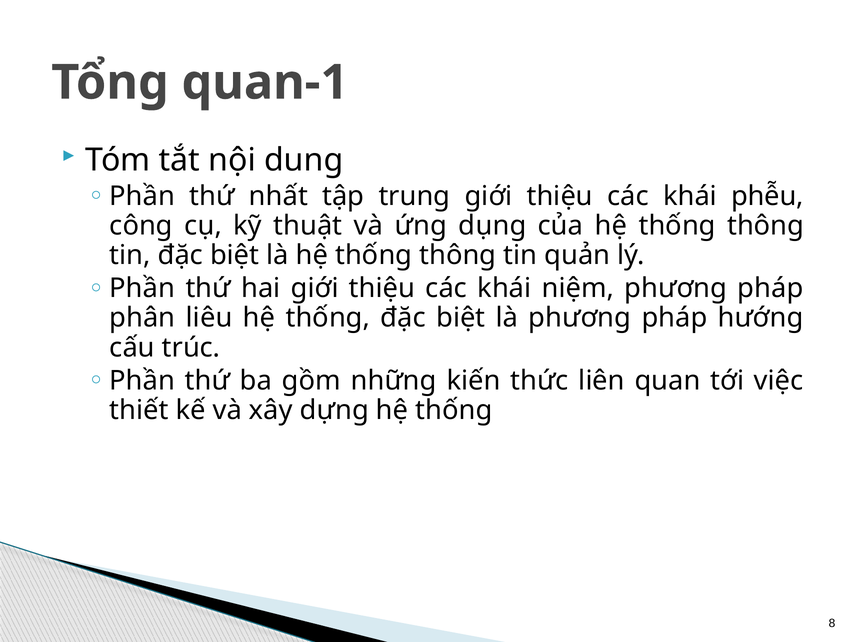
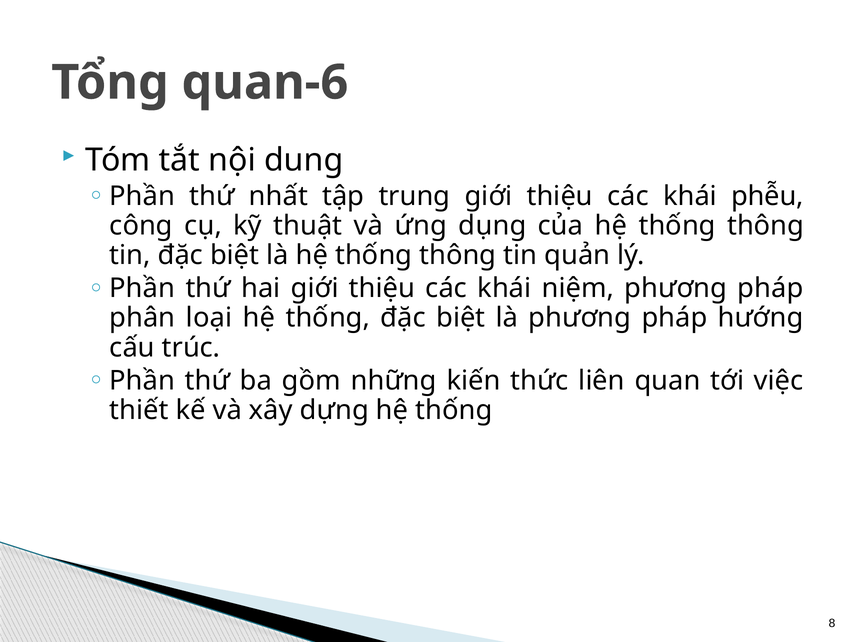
quan-1: quan-1 -> quan-6 (265, 83)
liêu: liêu -> loại (209, 318)
